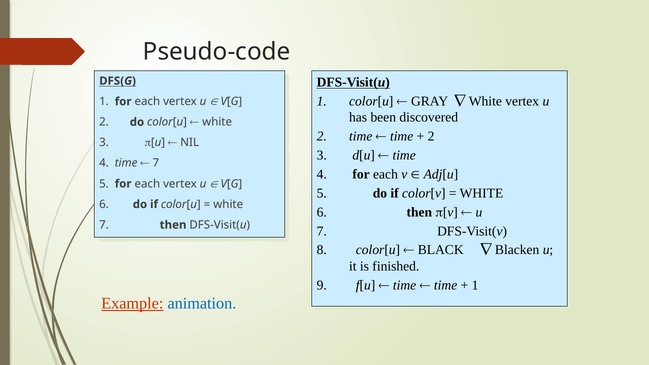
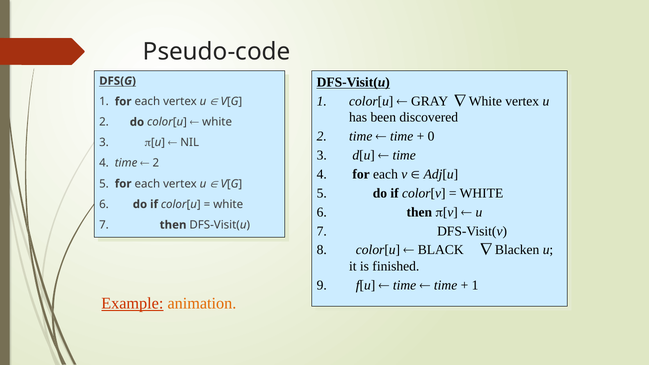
2: 2 -> 0 (431, 136)
7: 7 -> 2 (156, 163)
animation colour: blue -> orange (202, 303)
